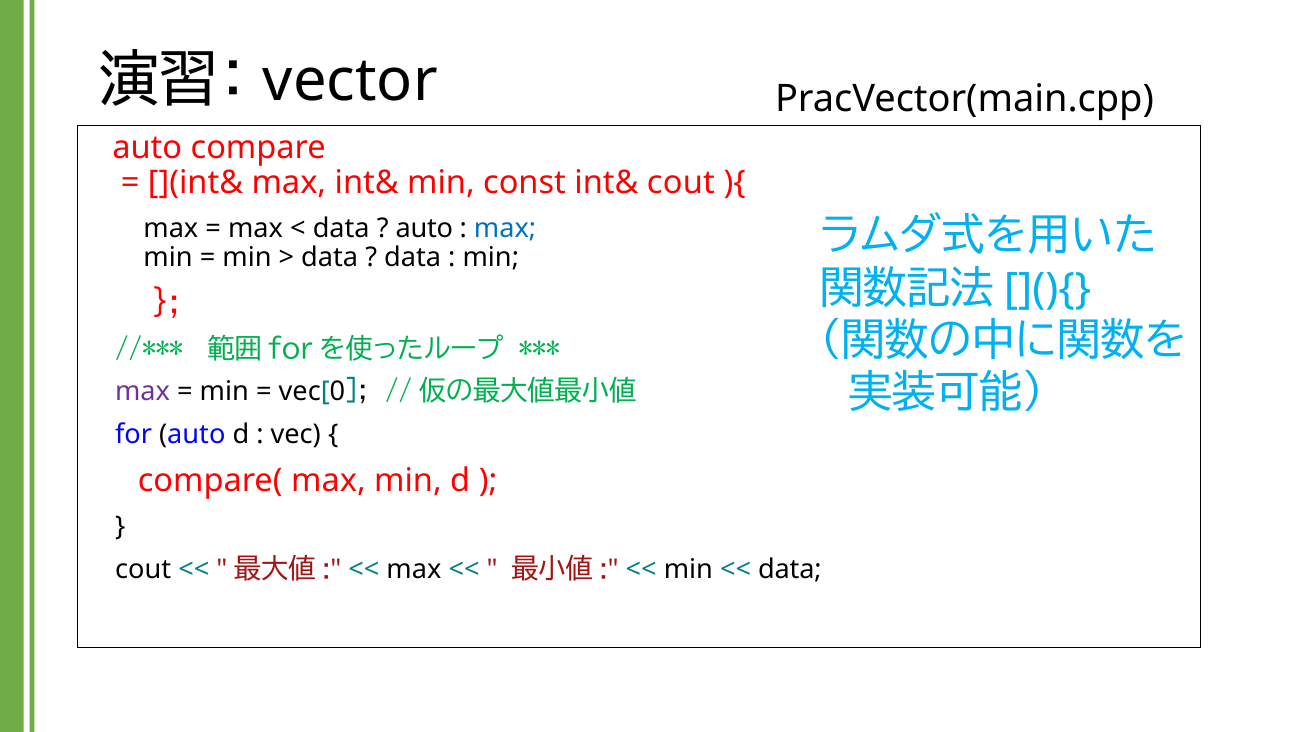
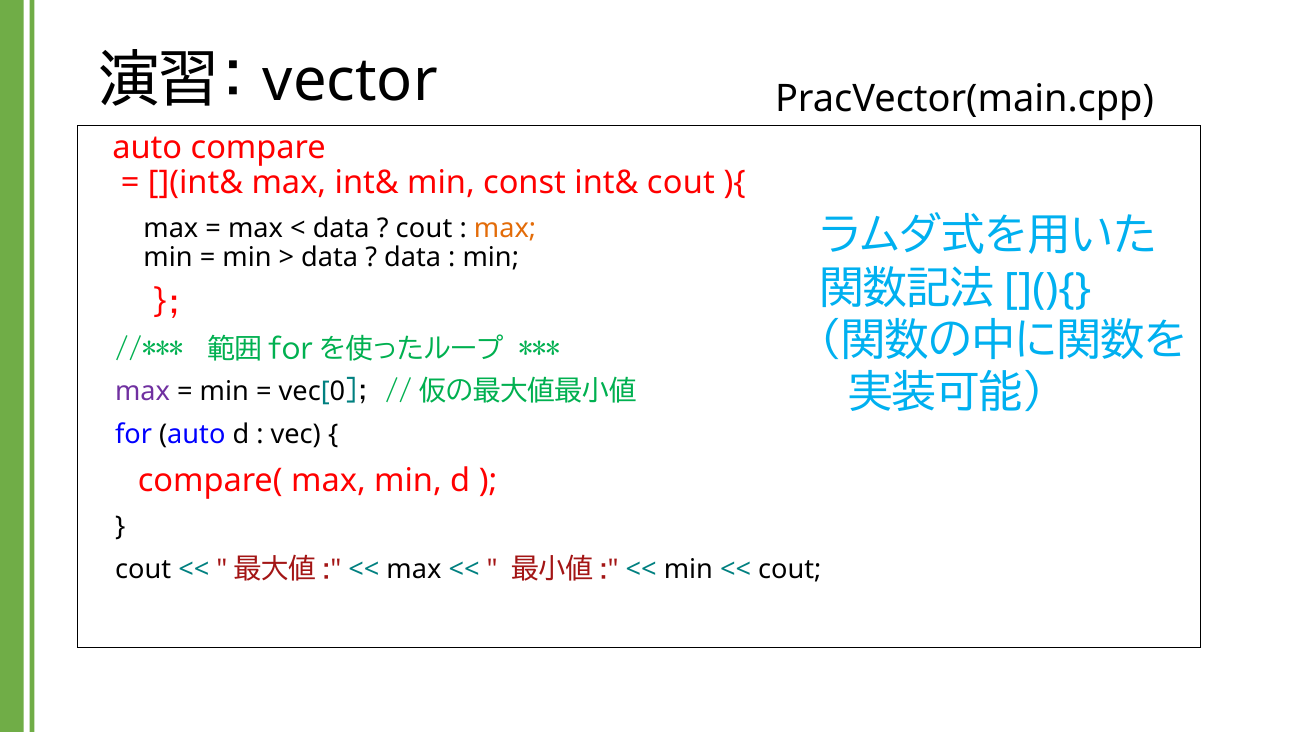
auto: auto -> cout (424, 228)
max colour: blue -> orange (505, 228)
data: data -> cout (790, 570)
